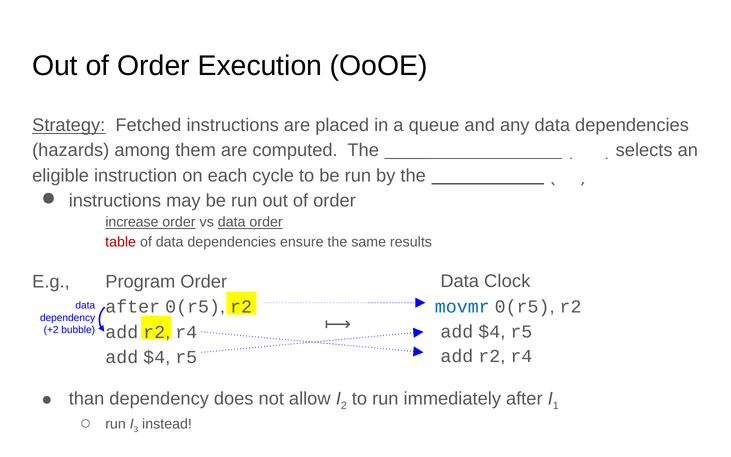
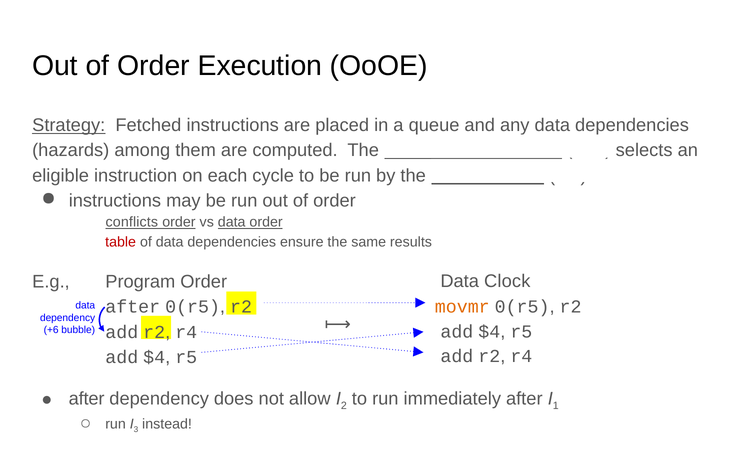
increase: increase -> conflicts (132, 222)
movmr colour: blue -> orange (462, 306)
+2: +2 -> +6 (51, 330)
than: than -> after (87, 399)
